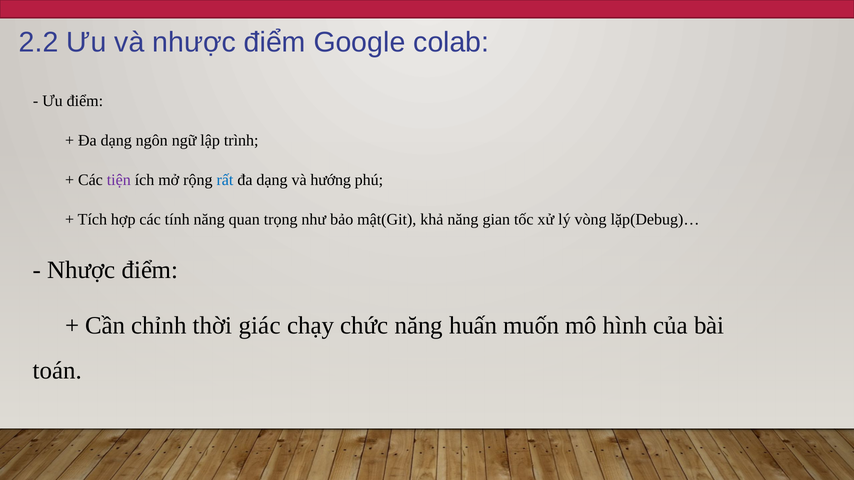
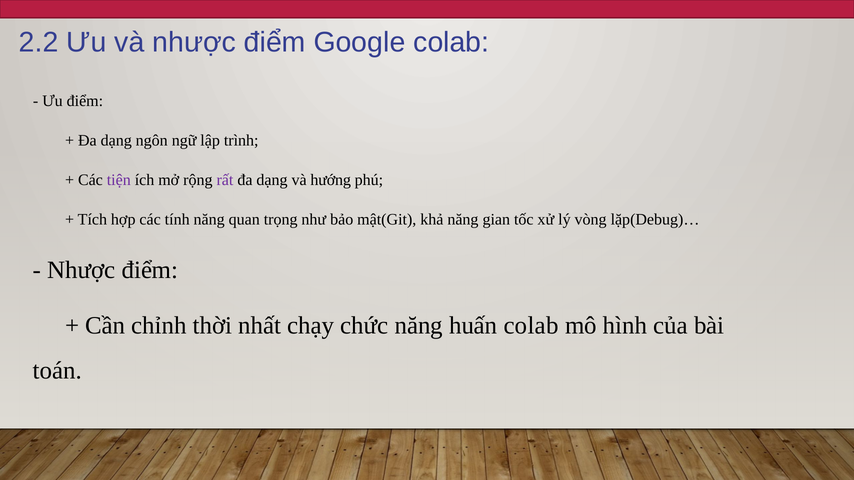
rất colour: blue -> purple (225, 180)
giác: giác -> nhất (260, 326)
huấn muốn: muốn -> colab (531, 326)
